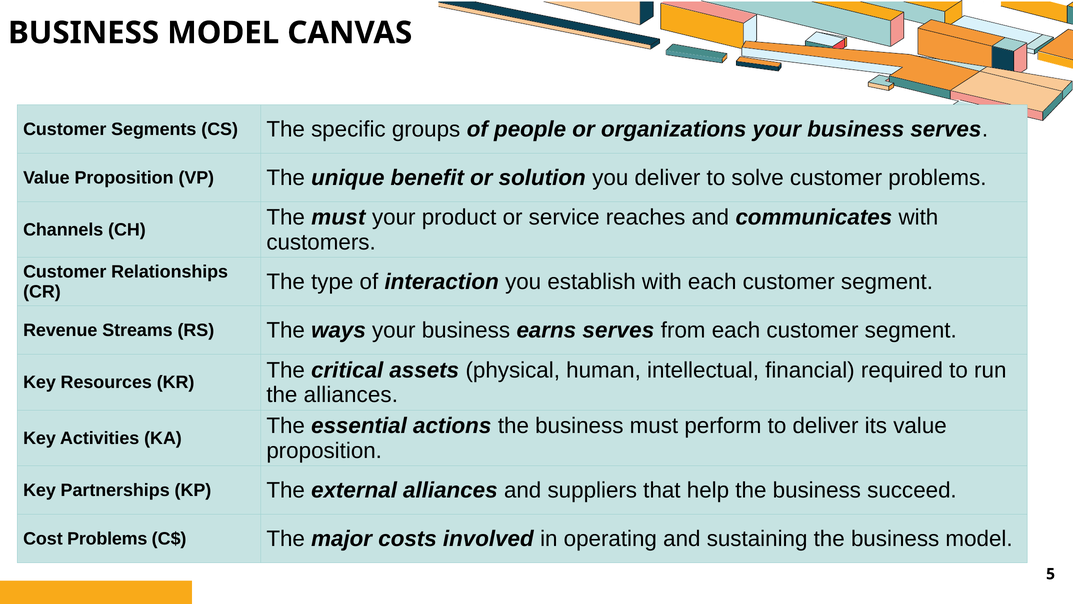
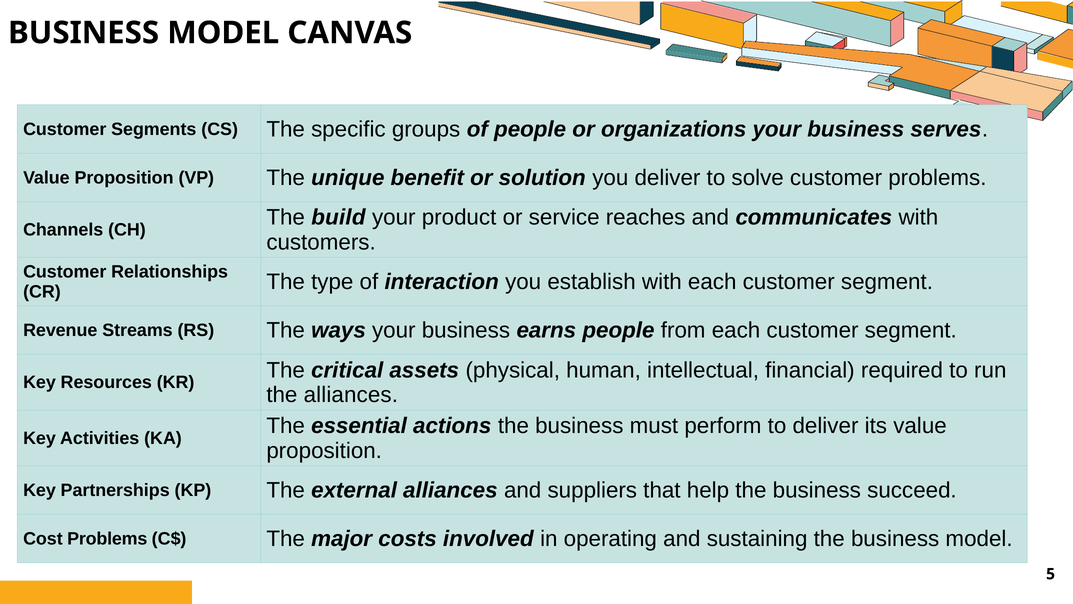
The must: must -> build (338, 217)
earns serves: serves -> people (618, 330)
